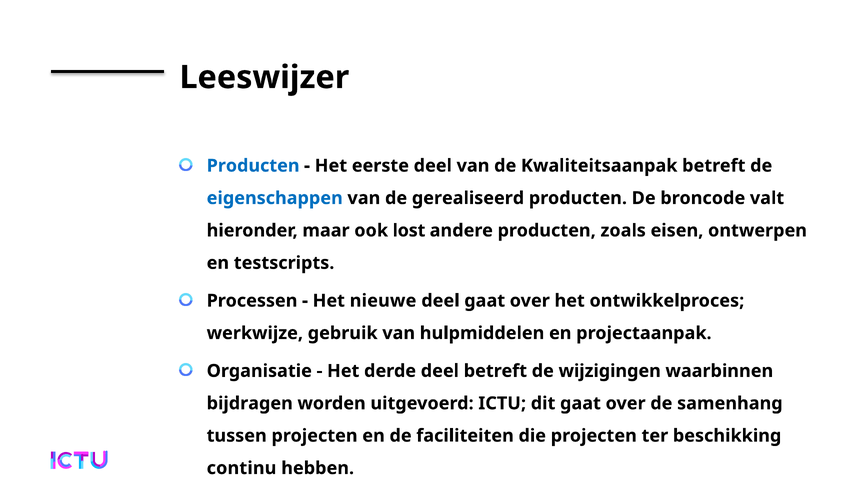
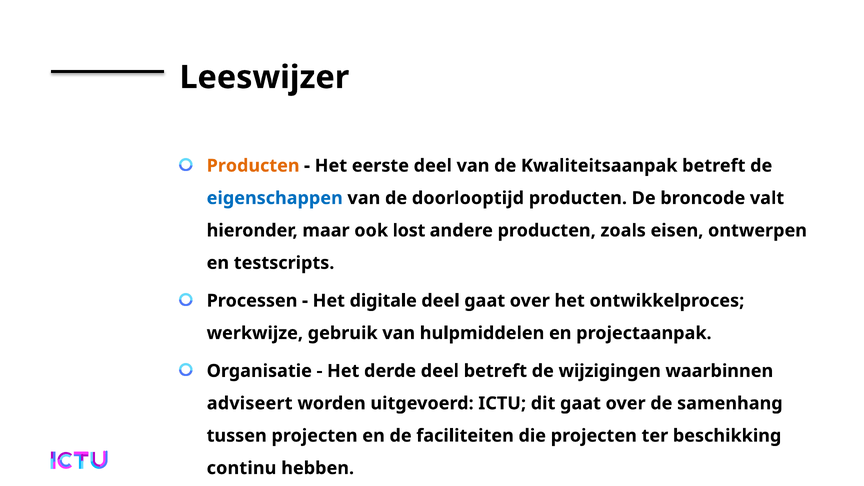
Producten colour: blue -> orange (253, 166)
gerealiseerd: gerealiseerd -> doorlooptijd (468, 198)
nieuwe: nieuwe -> digitale (383, 301)
bijdragen: bijdragen -> adviseert (250, 403)
